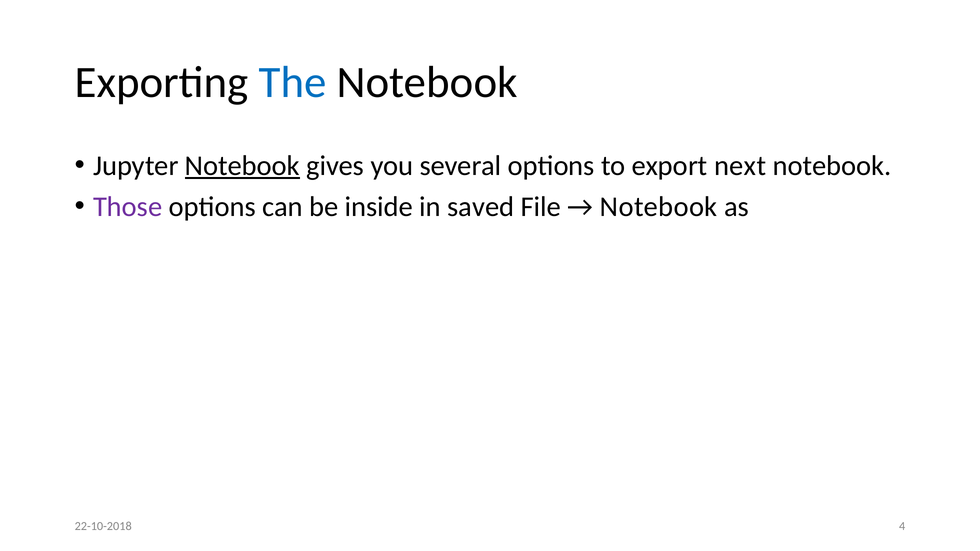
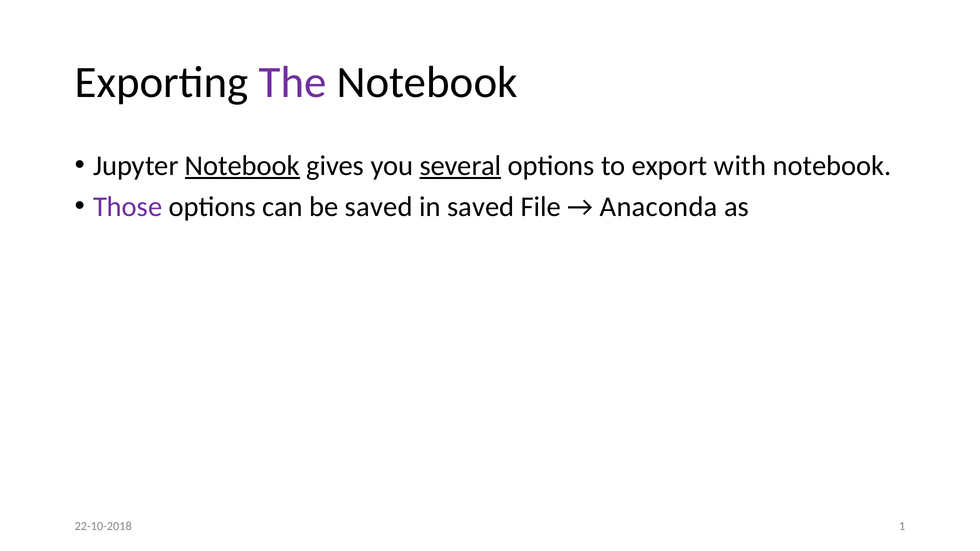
The colour: blue -> purple (293, 82)
several underline: none -> present (461, 166)
next: next -> with (740, 166)
be inside: inside -> saved (379, 207)
Notebook: Notebook -> Anaconda (659, 207)
4: 4 -> 1 (902, 526)
